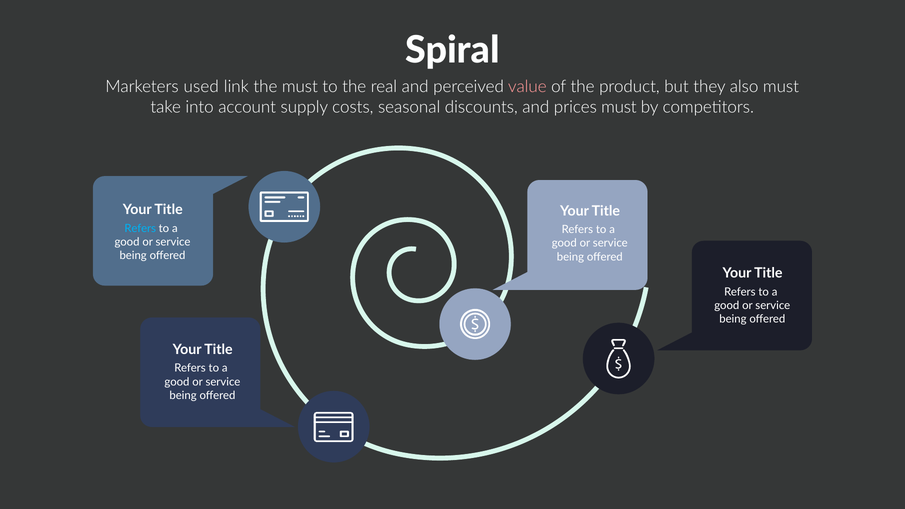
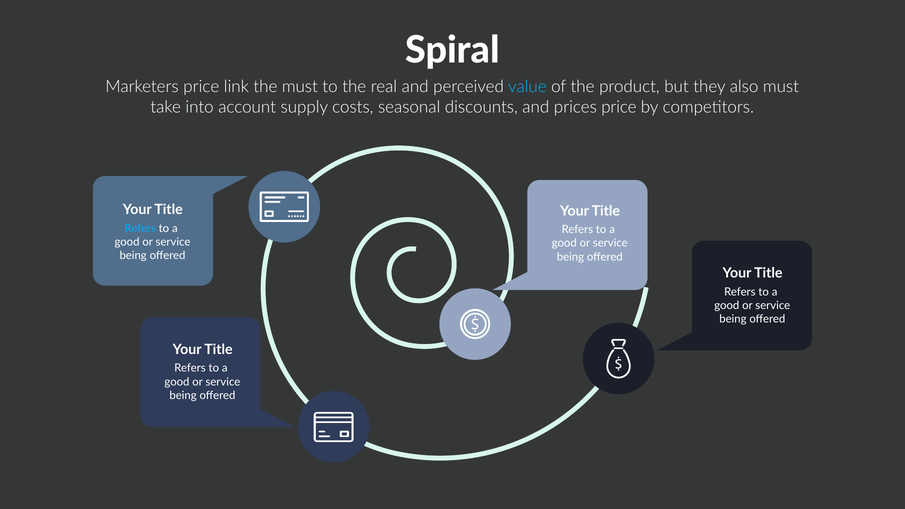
Marketers used: used -> price (201, 87)
value colour: pink -> light blue (527, 87)
prices must: must -> price (619, 107)
